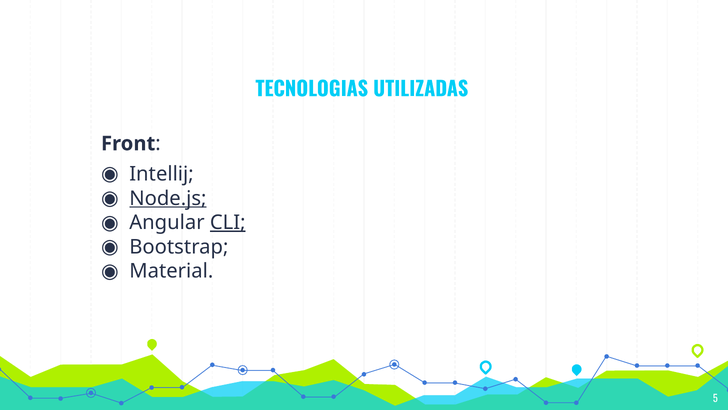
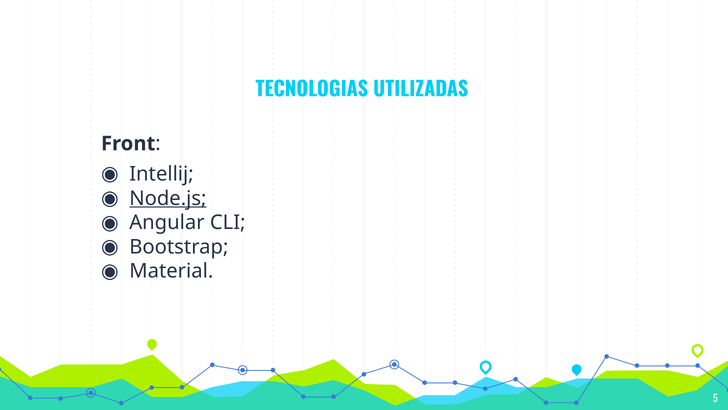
CLI underline: present -> none (228, 222)
